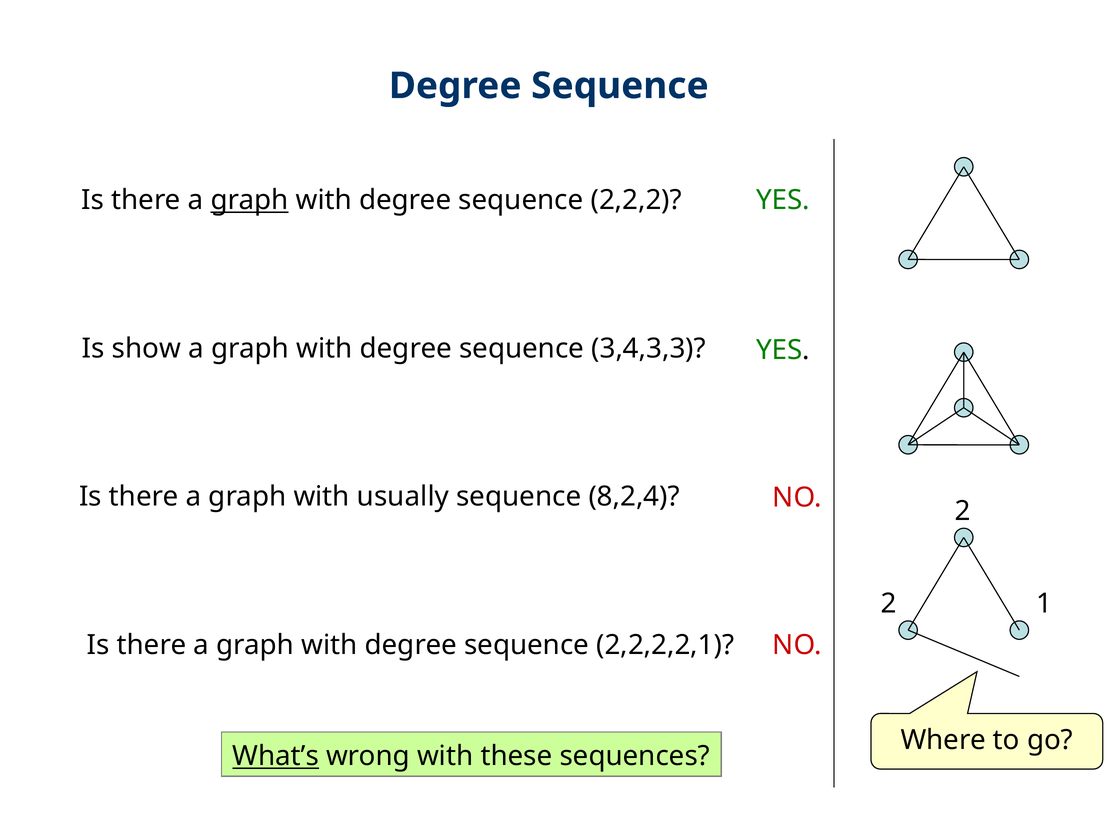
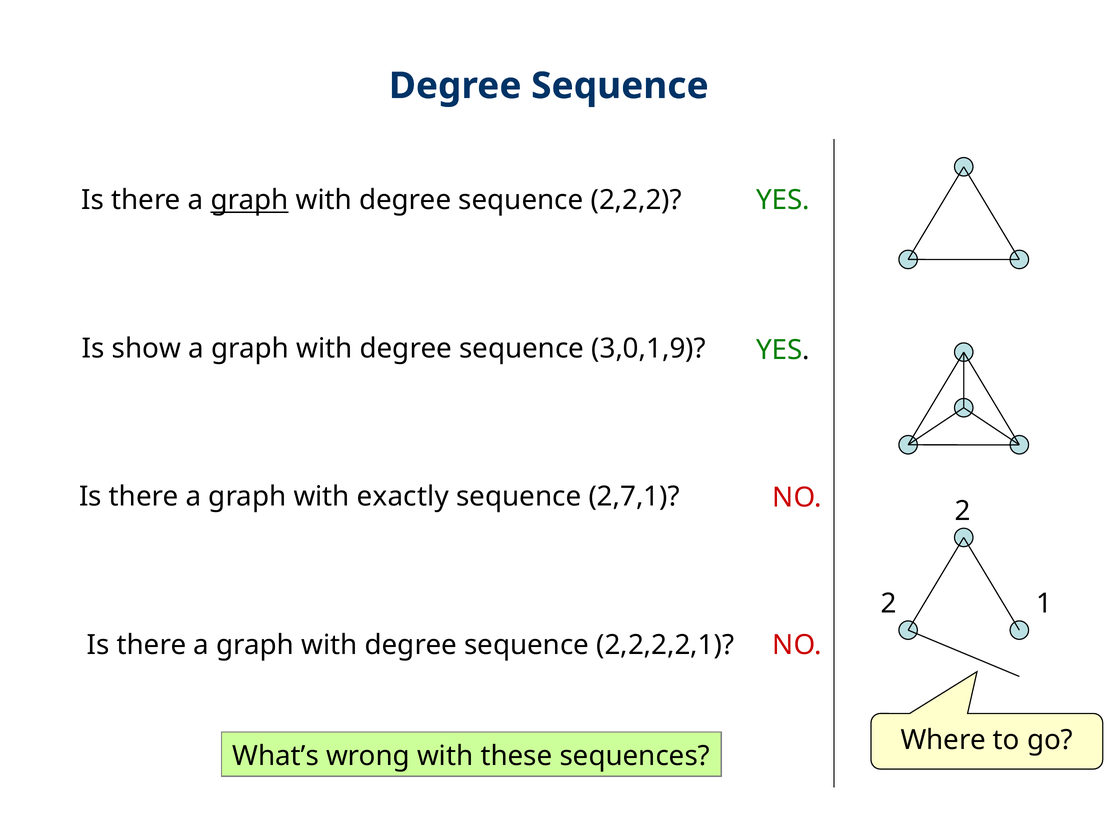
3,4,3,3: 3,4,3,3 -> 3,0,1,9 (649, 348)
usually: usually -> exactly (403, 497)
8,2,4: 8,2,4 -> 2,7,1 (634, 497)
What’s underline: present -> none (276, 756)
